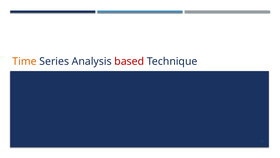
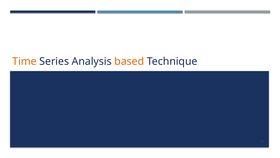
based colour: red -> orange (129, 61)
